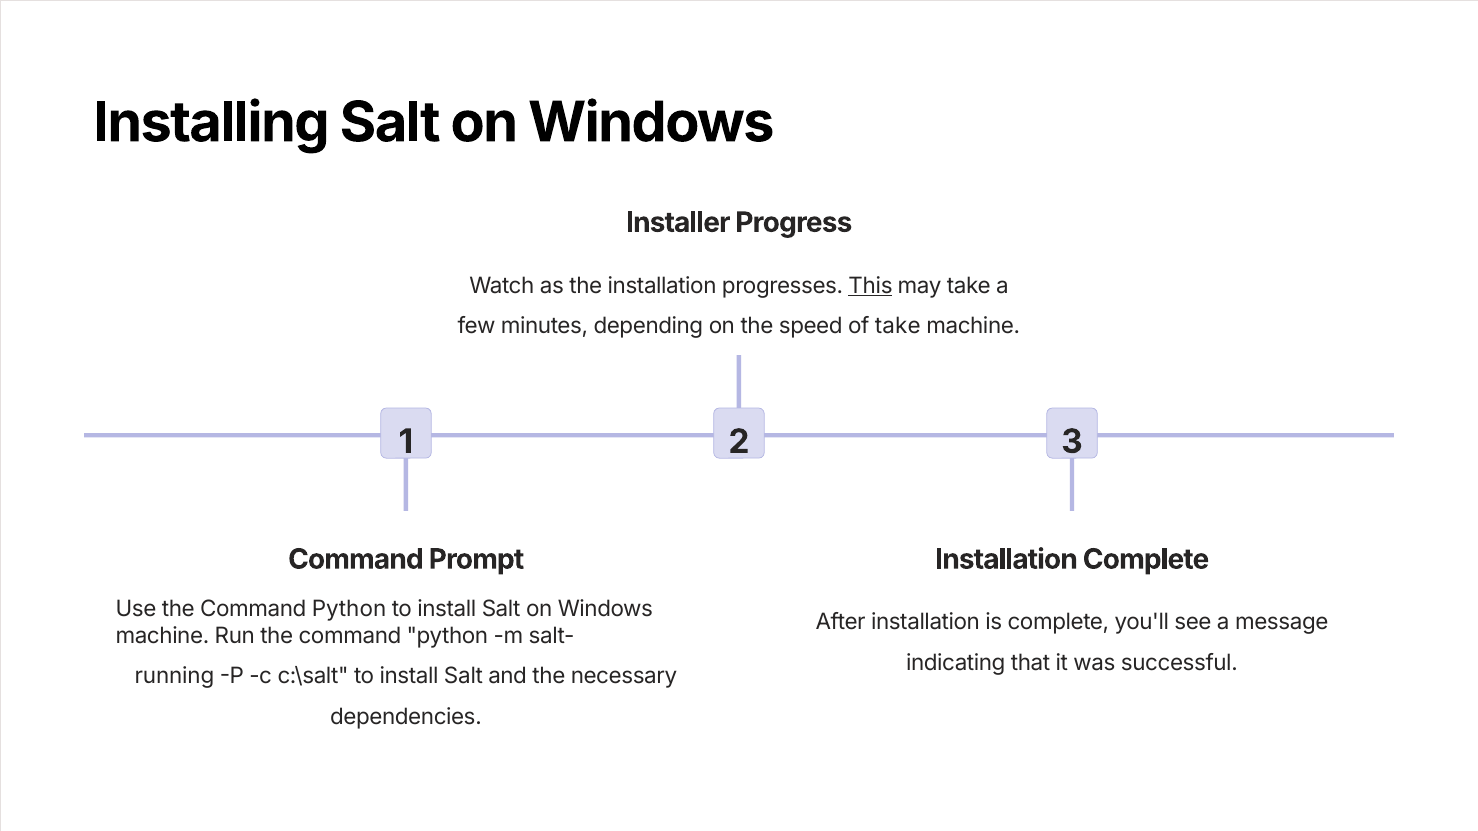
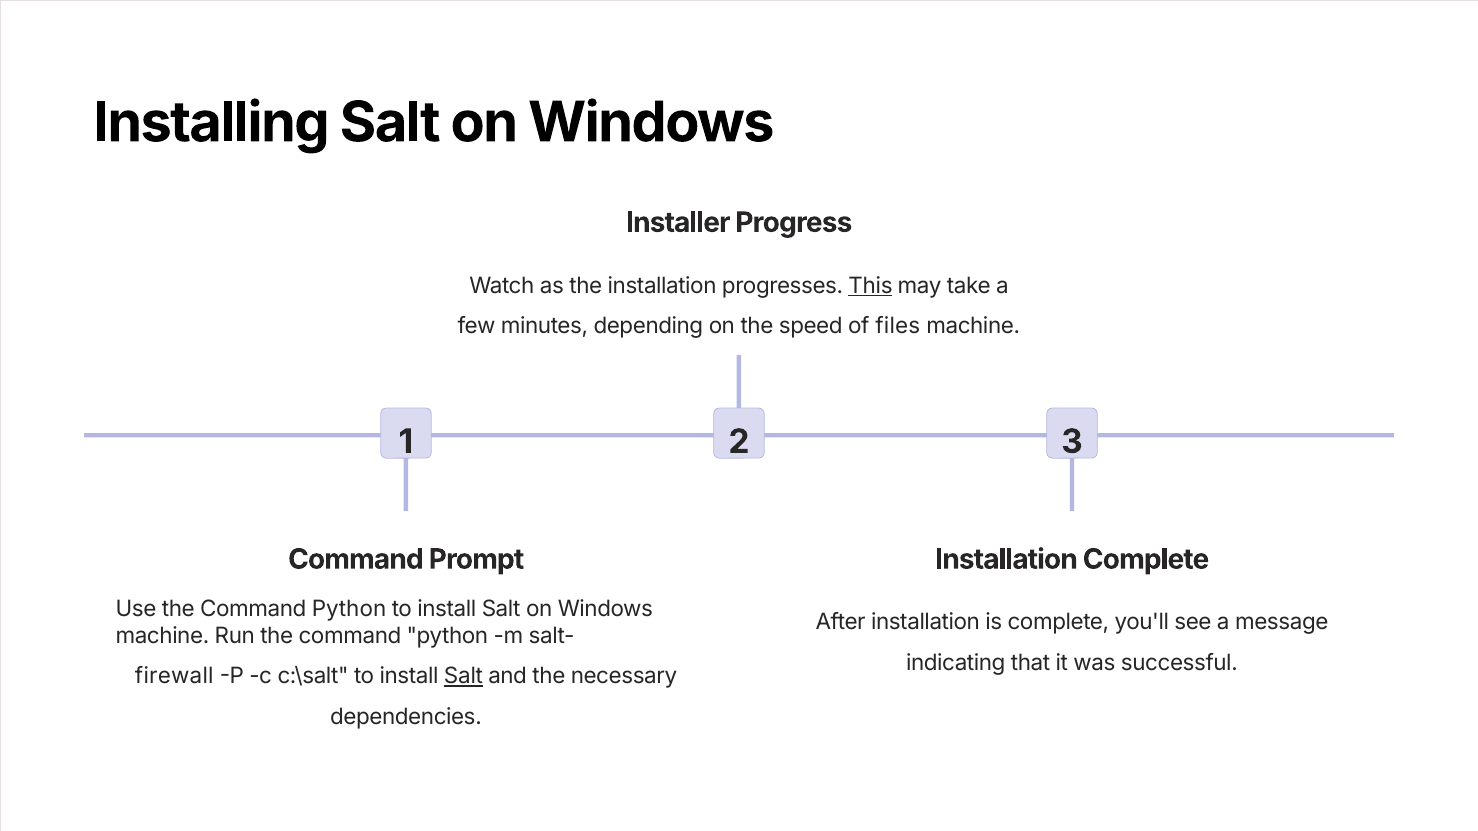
of take: take -> files (898, 326)
running: running -> firewall (174, 677)
Salt underline: none -> present (464, 677)
